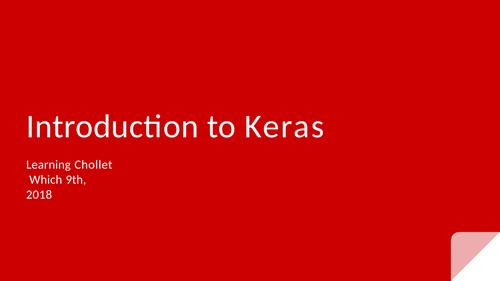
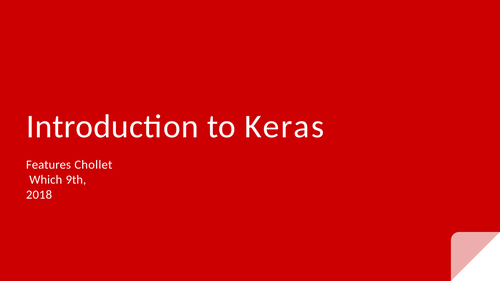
Learning: Learning -> Features (48, 165)
